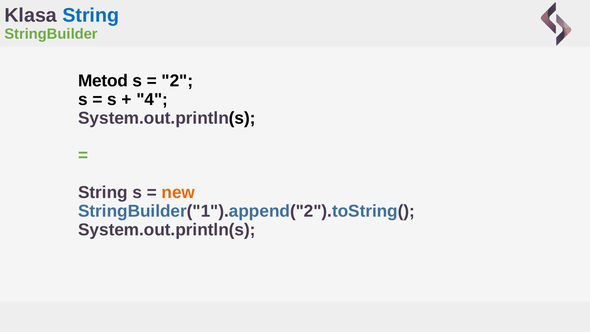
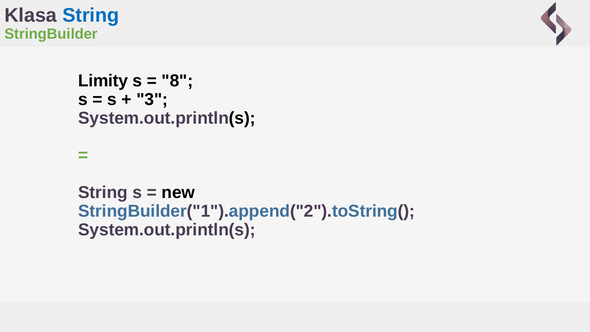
Metod: Metod -> Limity (103, 81)
2: 2 -> 8 (177, 81)
4: 4 -> 3 (152, 99)
new colour: orange -> black (178, 192)
